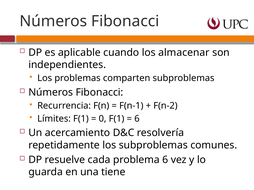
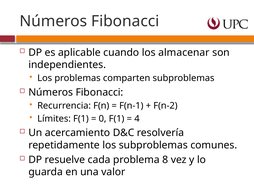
6: 6 -> 4 (137, 119)
problema 6: 6 -> 8 (165, 160)
tiene: tiene -> valor (113, 172)
